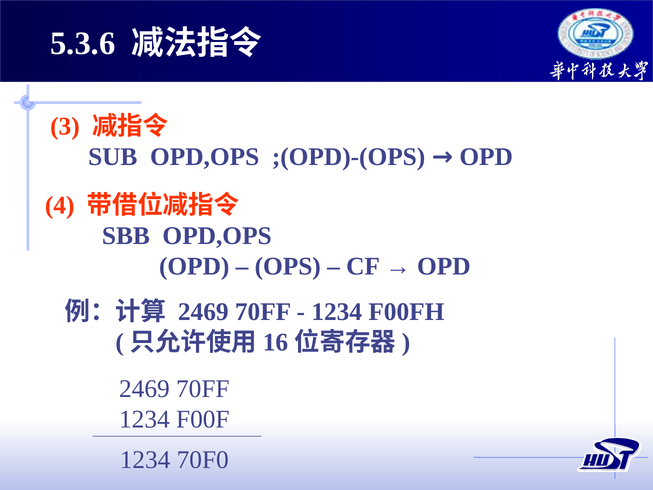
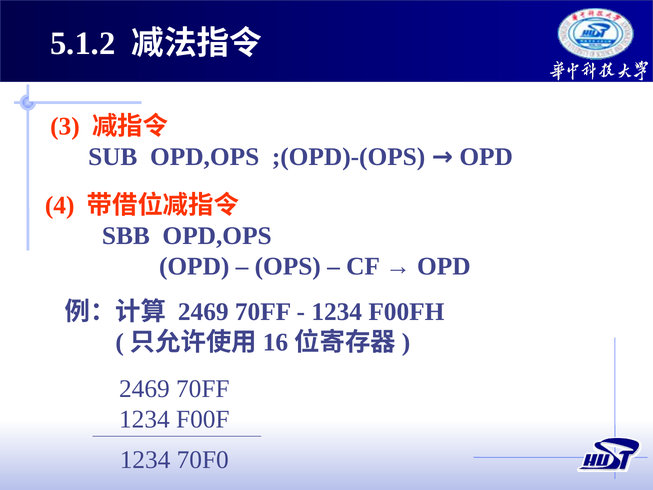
5.3.6: 5.3.6 -> 5.1.2 (83, 44)
